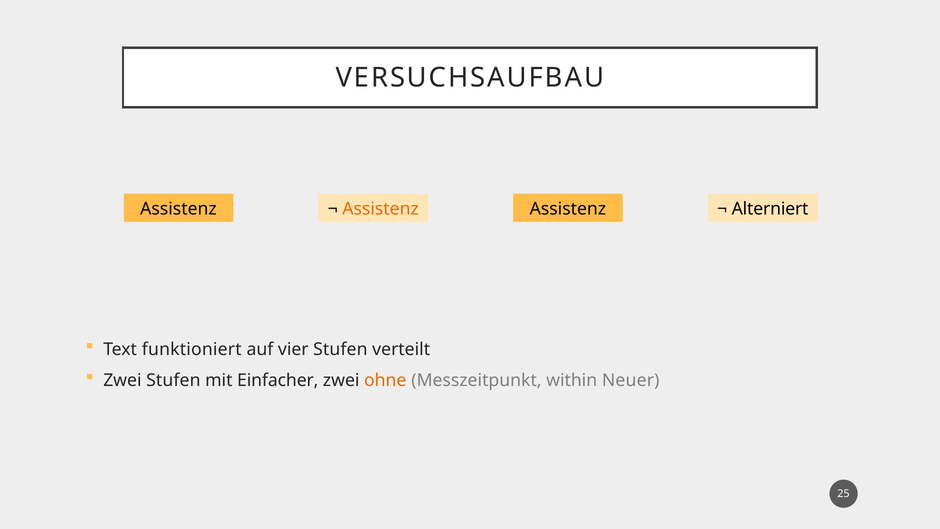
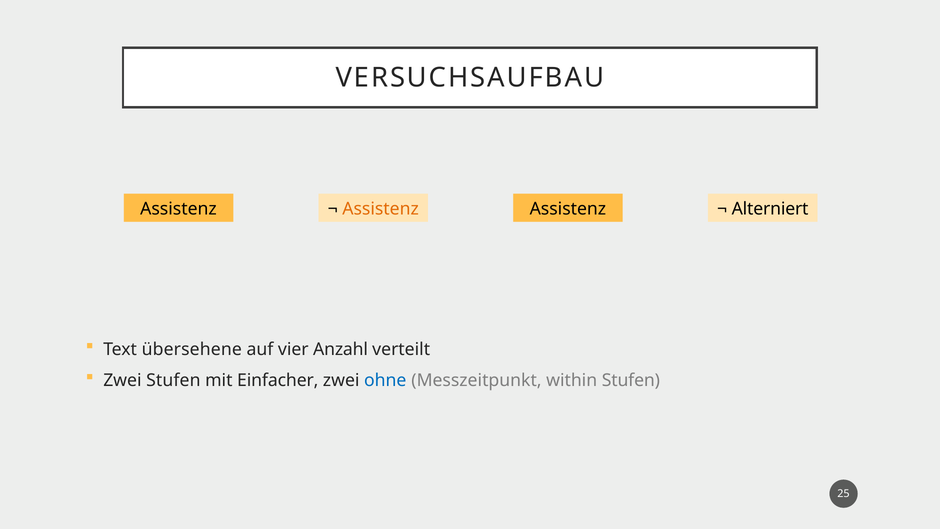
funktioniert: funktioniert -> übersehene (192, 349)
vier Stufen: Stufen -> Anzahl (341, 349)
ohne colour: orange -> blue (385, 380)
within Neuer: Neuer -> Stufen (631, 380)
